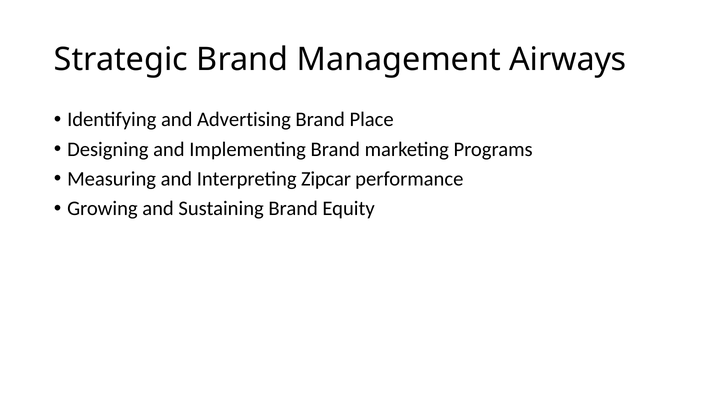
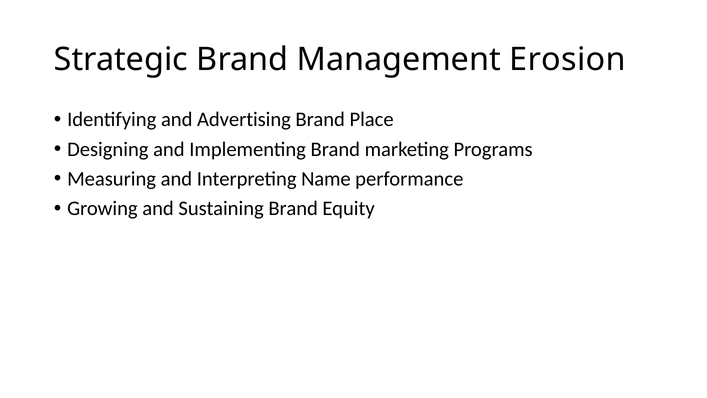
Airways: Airways -> Erosion (568, 59)
Zipcar: Zipcar -> Name (326, 179)
